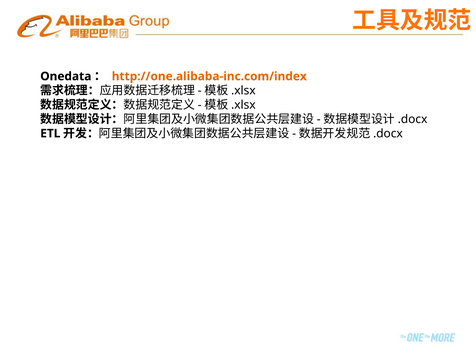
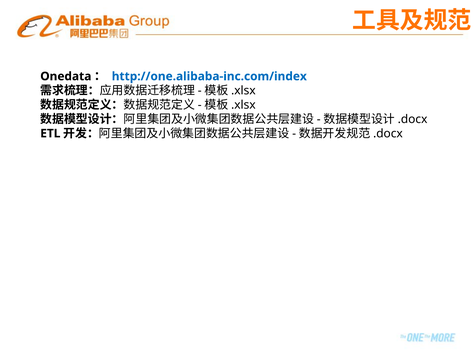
http://one.alibaba-inc.com/index colour: orange -> blue (209, 76)
